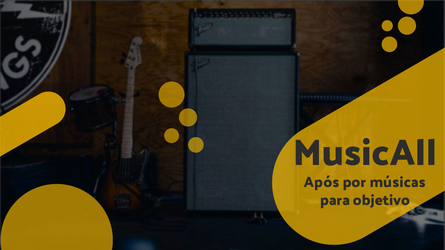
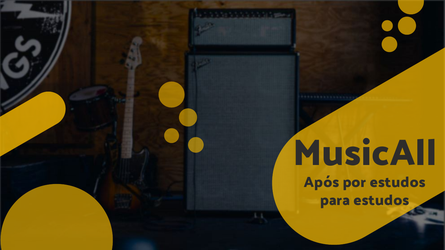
por músicas: músicas -> estudos (398, 183)
para objetivo: objetivo -> estudos (381, 200)
